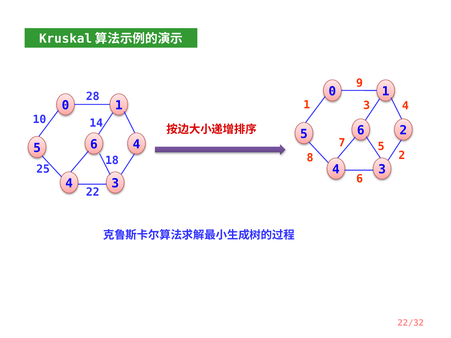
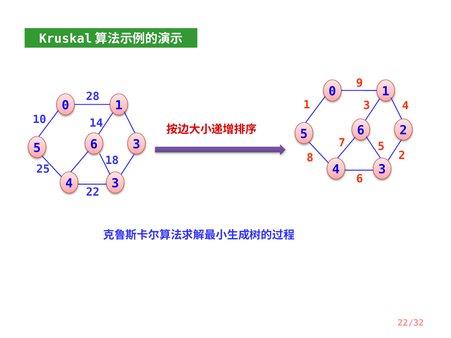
6 4: 4 -> 3 (137, 144)
